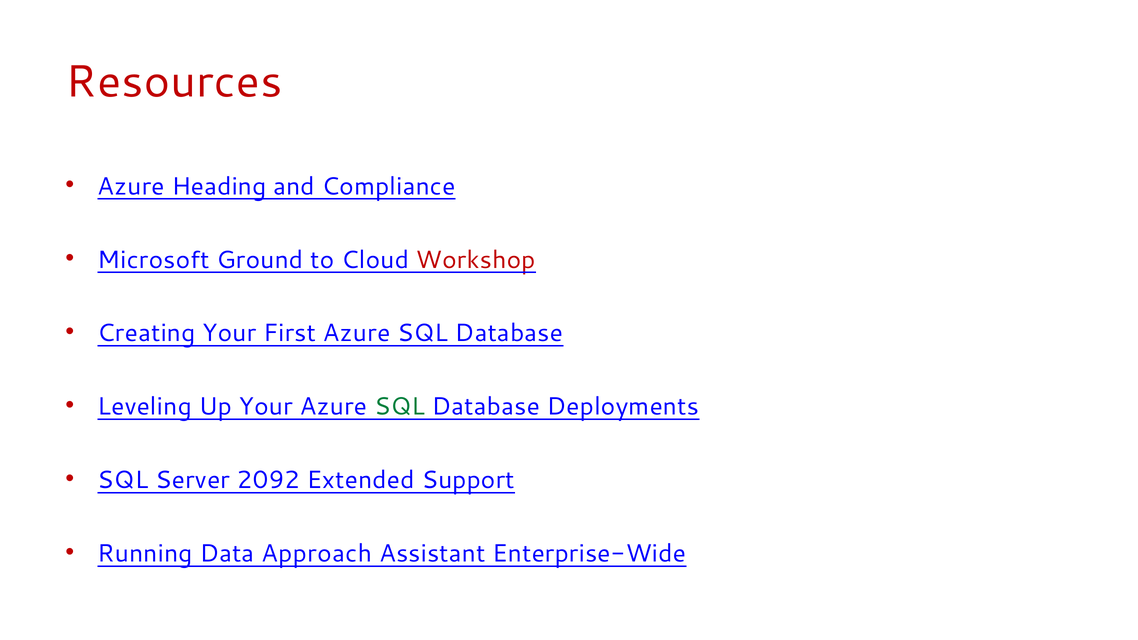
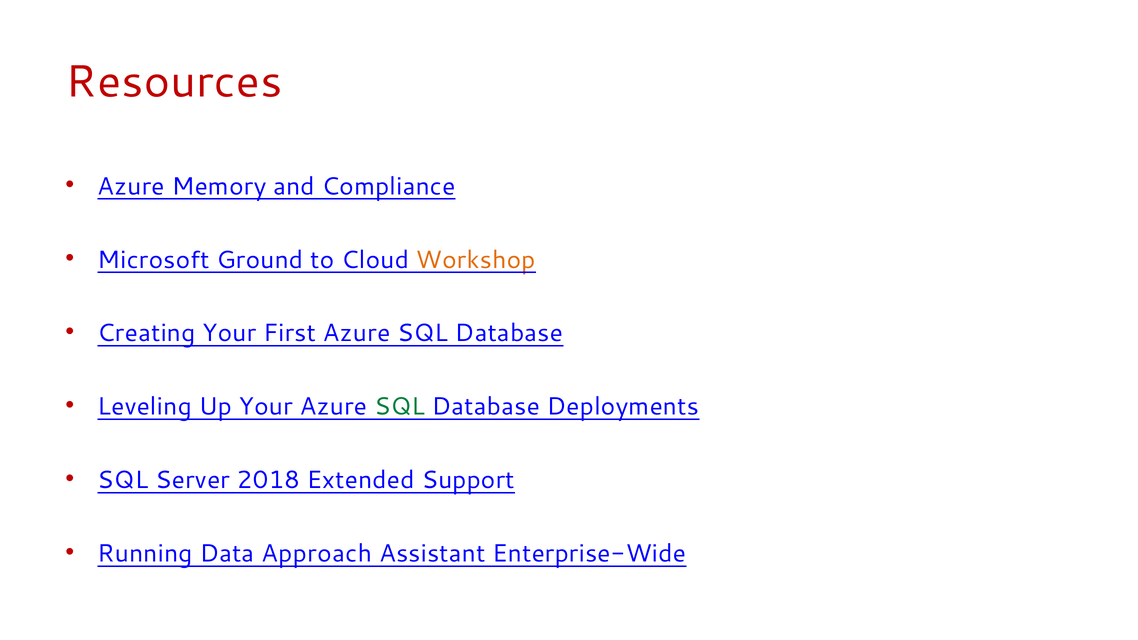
Heading: Heading -> Memory (219, 187)
Workshop colour: red -> orange (476, 260)
2092: 2092 -> 2018 (269, 481)
